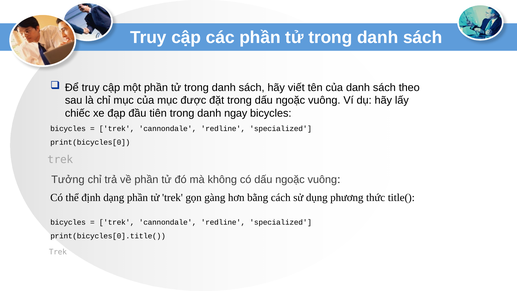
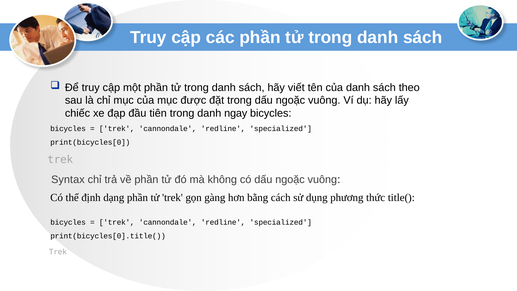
Tưởng: Tưởng -> Syntax (68, 180)
